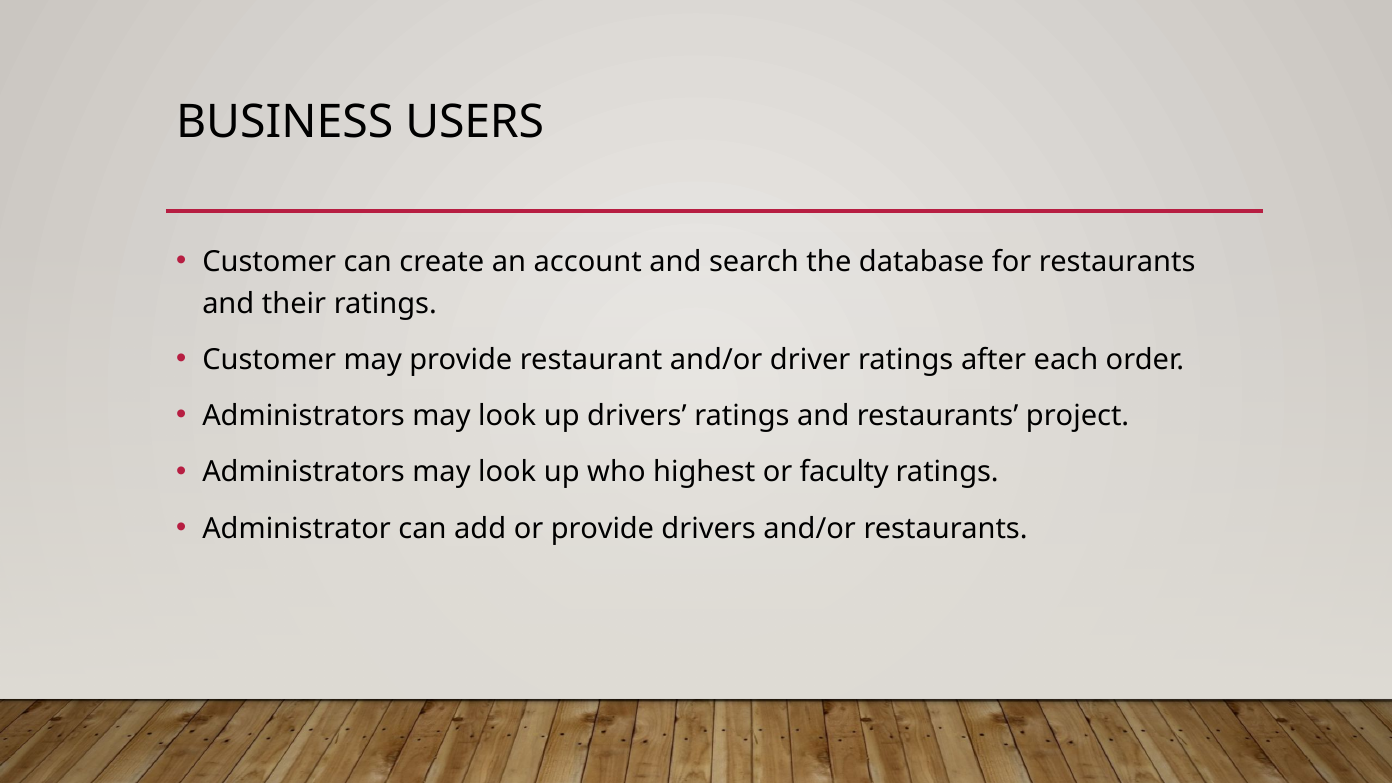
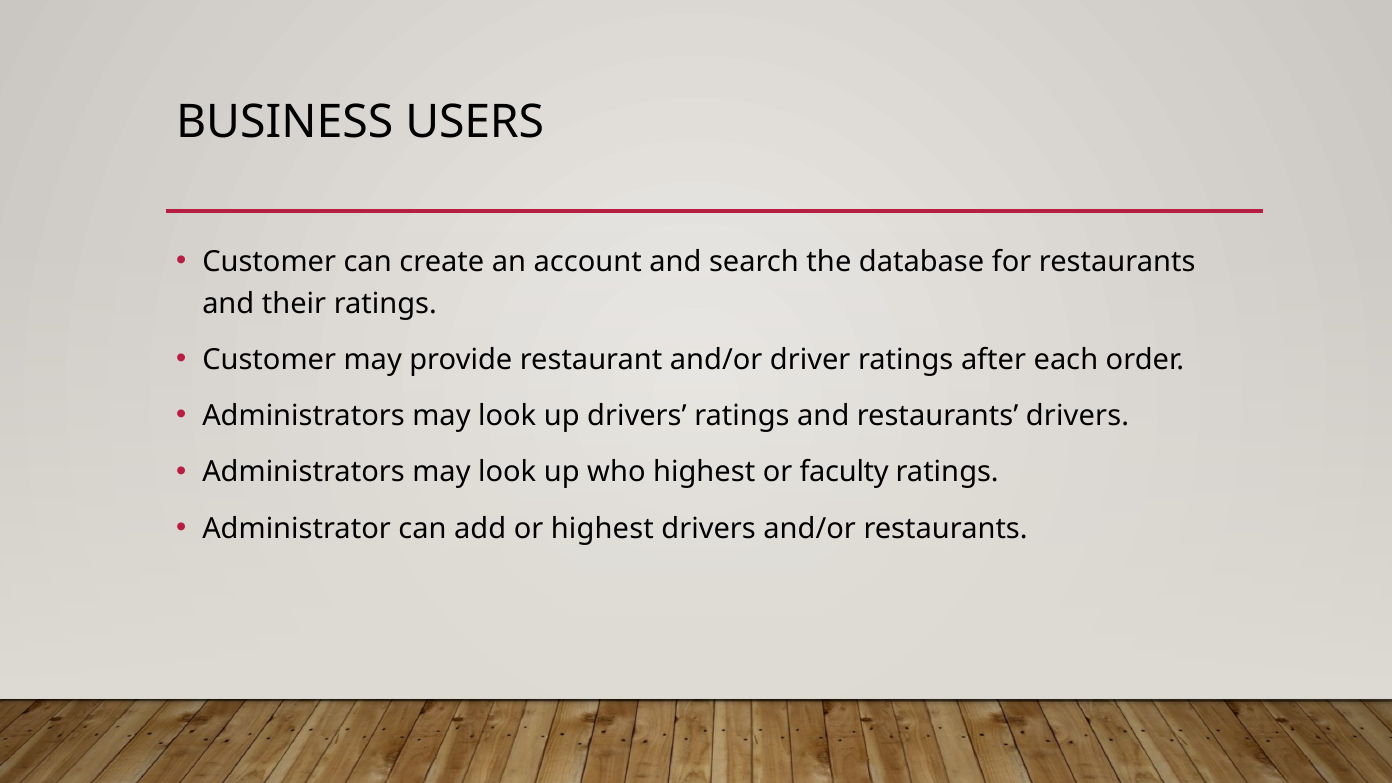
restaurants project: project -> drivers (1078, 416)
or provide: provide -> highest (602, 529)
